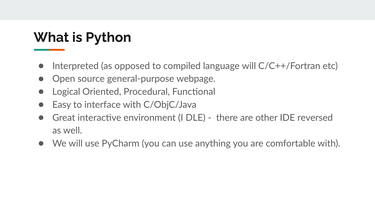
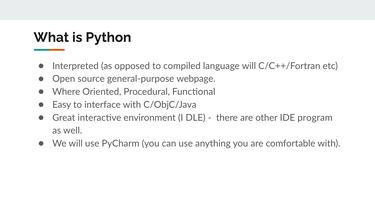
Logical: Logical -> Where (66, 92)
reversed: reversed -> program (315, 118)
